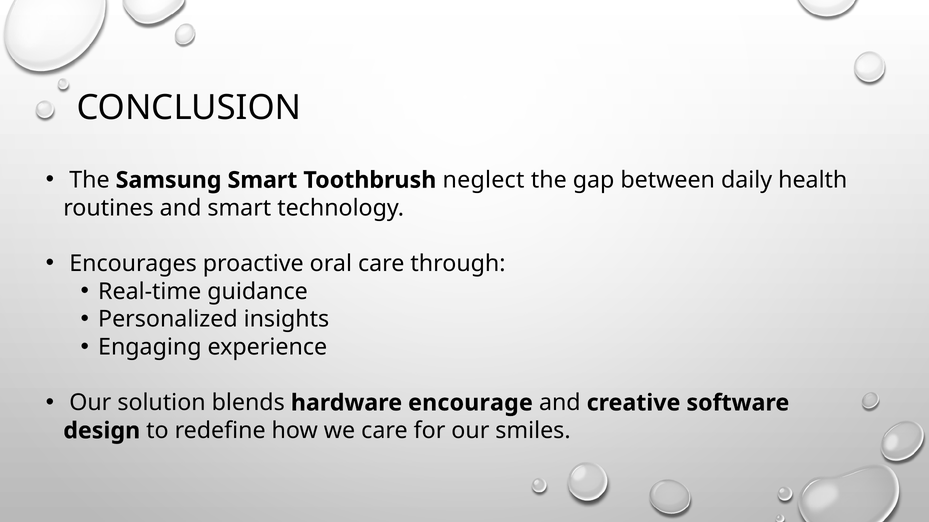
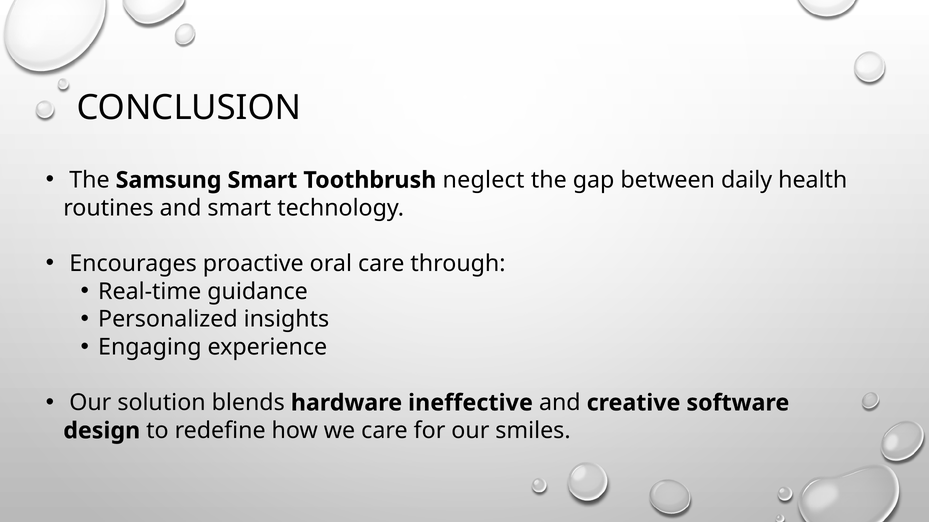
encourage: encourage -> ineffective (470, 403)
